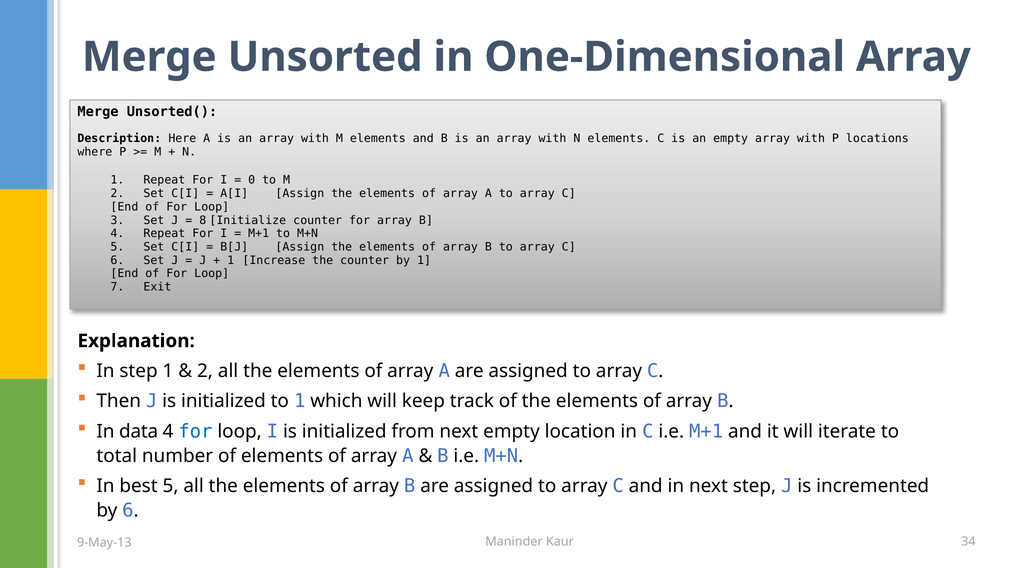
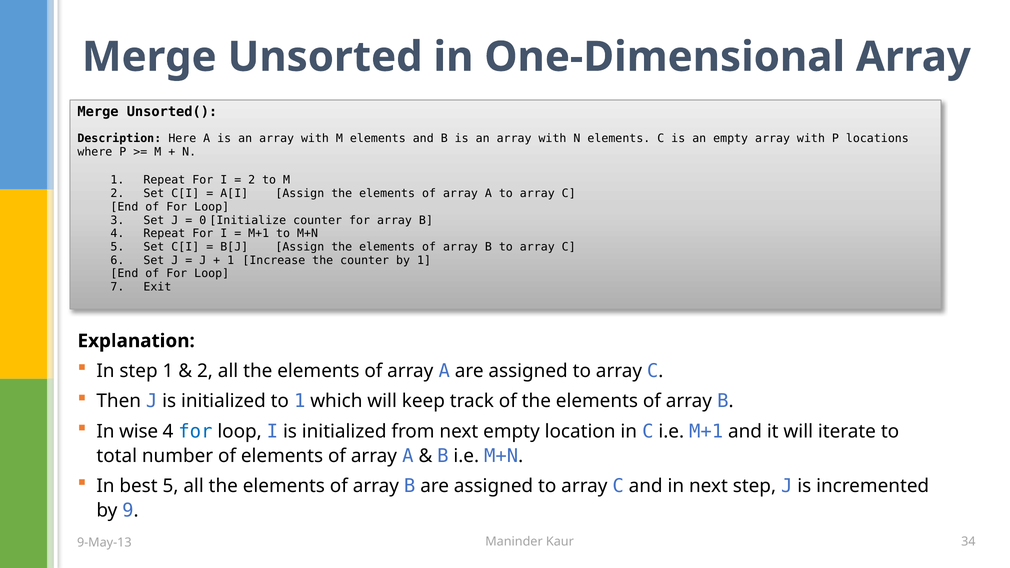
0: 0 -> 2 (252, 180)
8: 8 -> 0 (203, 220)
data: data -> wise (139, 432)
by 6: 6 -> 9 (128, 511)
